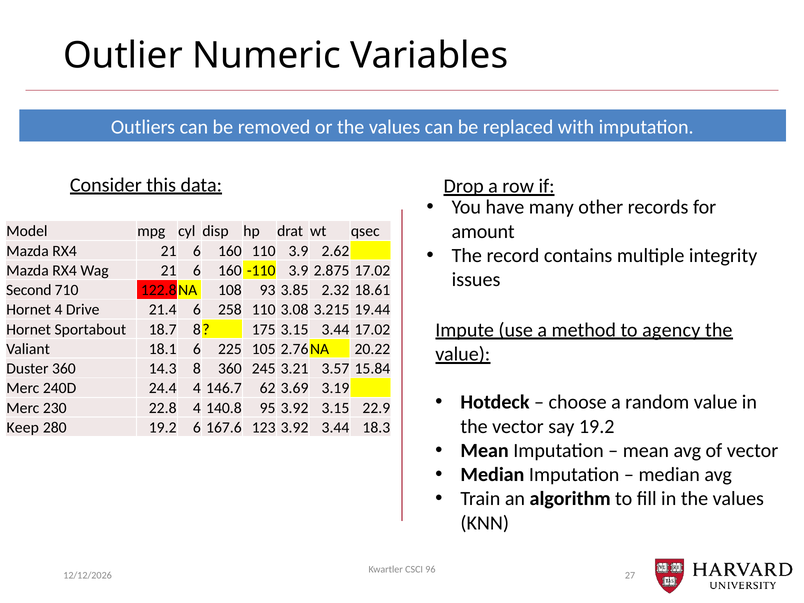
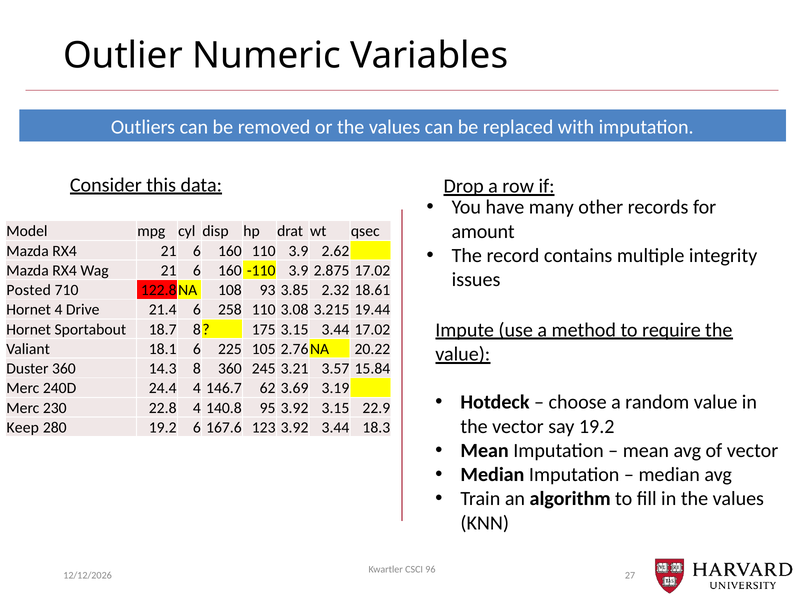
Second: Second -> Posted (29, 290)
agency: agency -> require (671, 330)
